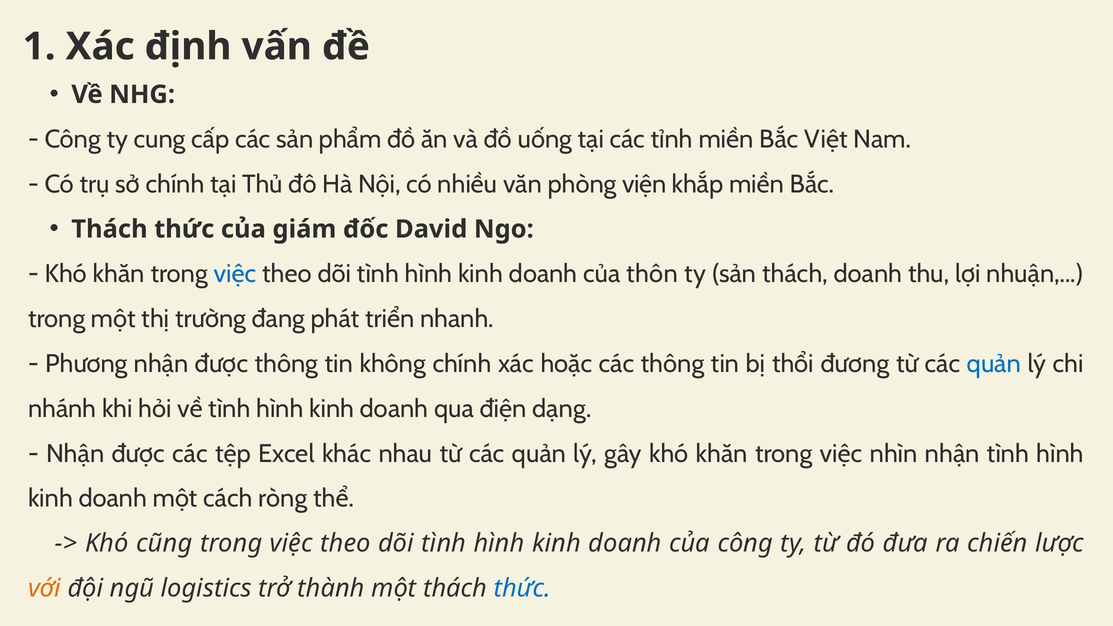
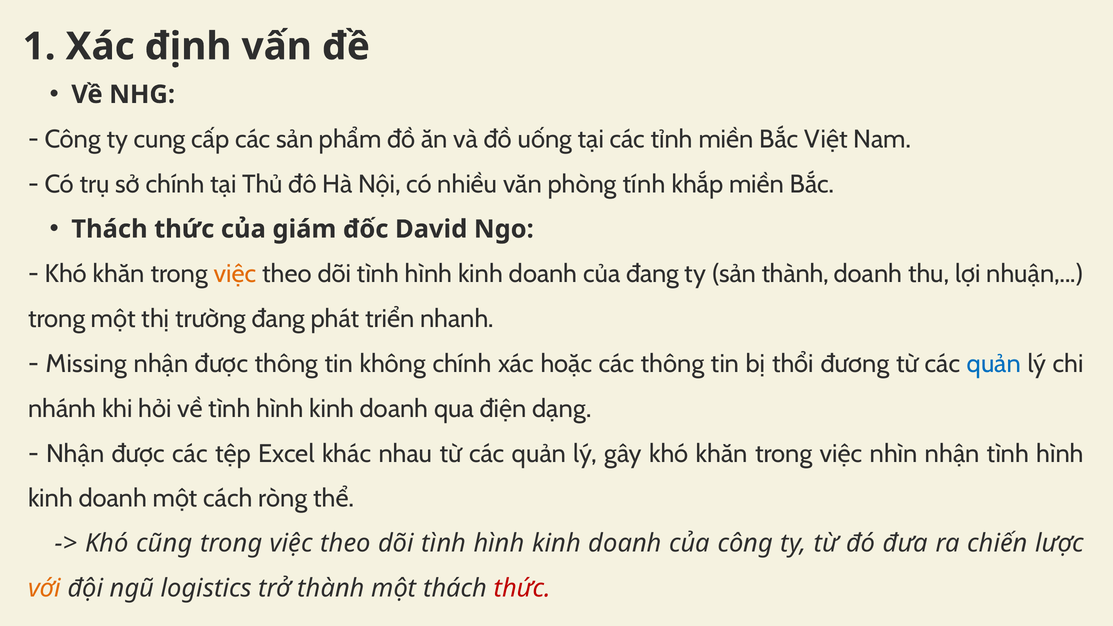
viện: viện -> tính (644, 184)
việc colour: blue -> orange (235, 274)
của thôn: thôn -> đang (652, 274)
sản thách: thách -> thành (795, 274)
Phương: Phương -> Missing (86, 364)
thức colour: blue -> red (522, 588)
